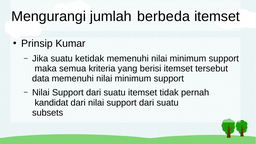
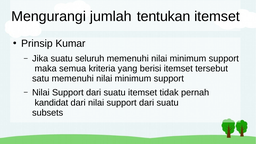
berbeda: berbeda -> tentukan (164, 16)
ketidak: ketidak -> seluruh (90, 59)
data: data -> satu (41, 78)
